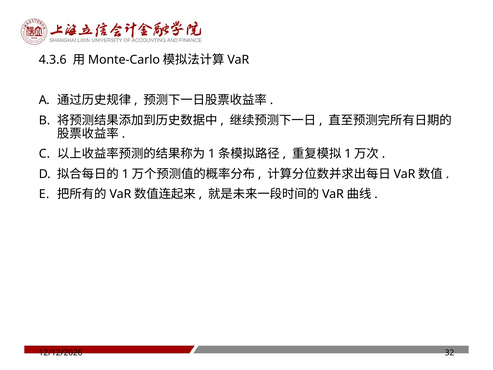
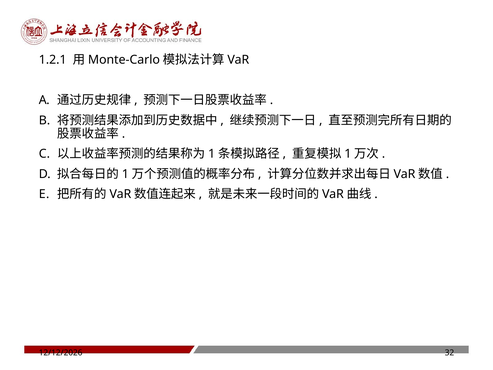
4.3.6: 4.3.6 -> 1.2.1 (53, 60)
